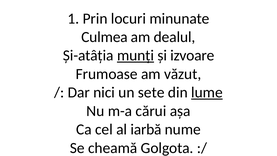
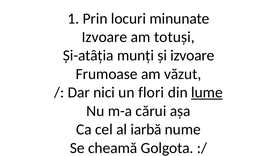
Culmea: Culmea -> Izvoare (104, 37)
dealul: dealul -> totuși (174, 37)
munți underline: present -> none (136, 55)
sete: sete -> flori (151, 92)
